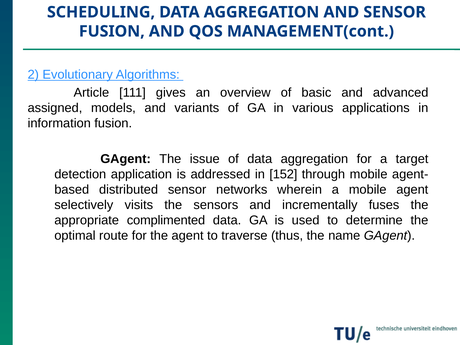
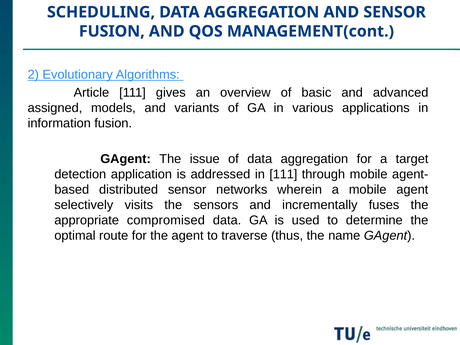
in 152: 152 -> 111 (283, 174)
complimented: complimented -> compromised (166, 220)
